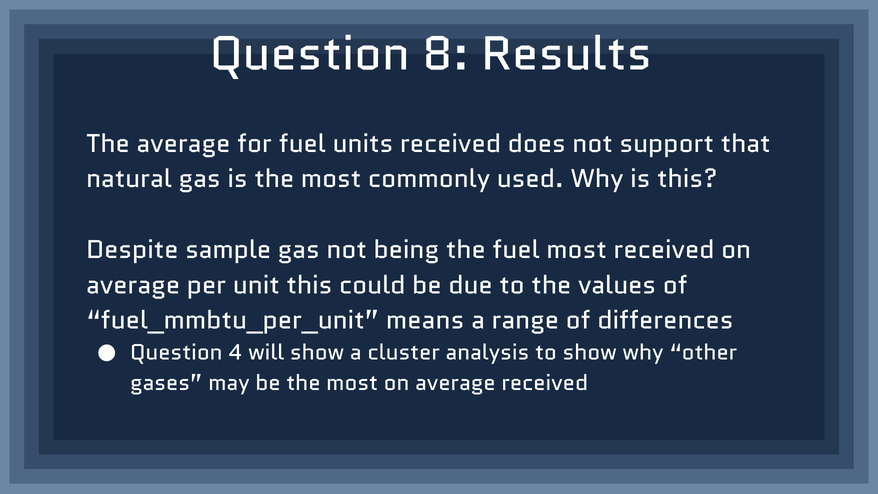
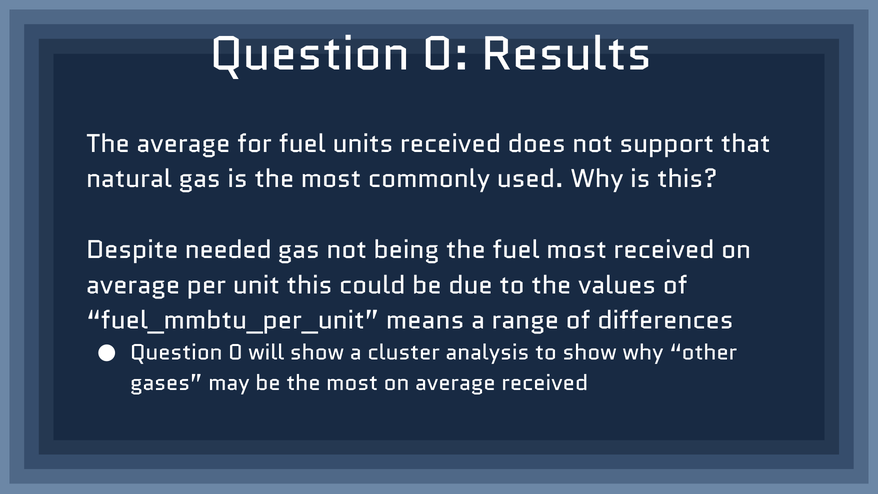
8: 8 -> 0 (446, 54)
sample: sample -> needed (228, 250)
4: 4 -> 0 (235, 353)
